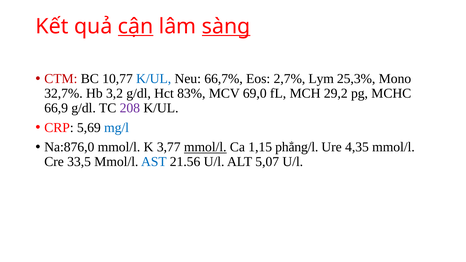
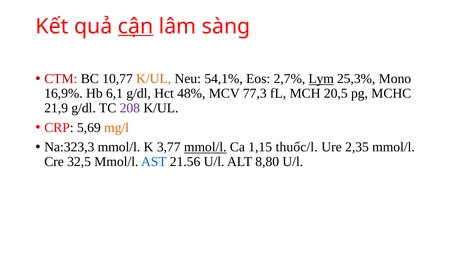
sàng underline: present -> none (226, 26)
K/UL colour: blue -> orange (154, 79)
66,7%: 66,7% -> 54,1% (224, 79)
Lym underline: none -> present (321, 79)
32,7%: 32,7% -> 16,9% (63, 93)
3,2: 3,2 -> 6,1 (115, 93)
83%: 83% -> 48% (191, 93)
69,0: 69,0 -> 77,3 (255, 93)
29,2: 29,2 -> 20,5 (336, 93)
66,9: 66,9 -> 21,9 (56, 108)
mg/l colour: blue -> orange (117, 128)
Na:876,0: Na:876,0 -> Na:323,3 (69, 147)
phẳng/l: phẳng/l -> thuốc/l (297, 147)
4,35: 4,35 -> 2,35 (357, 147)
33,5: 33,5 -> 32,5 (79, 162)
5,07: 5,07 -> 8,80 (267, 162)
